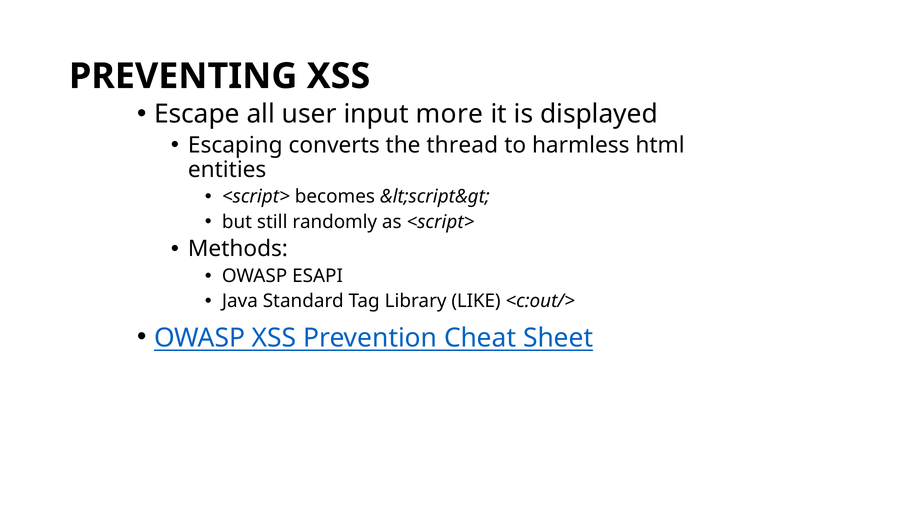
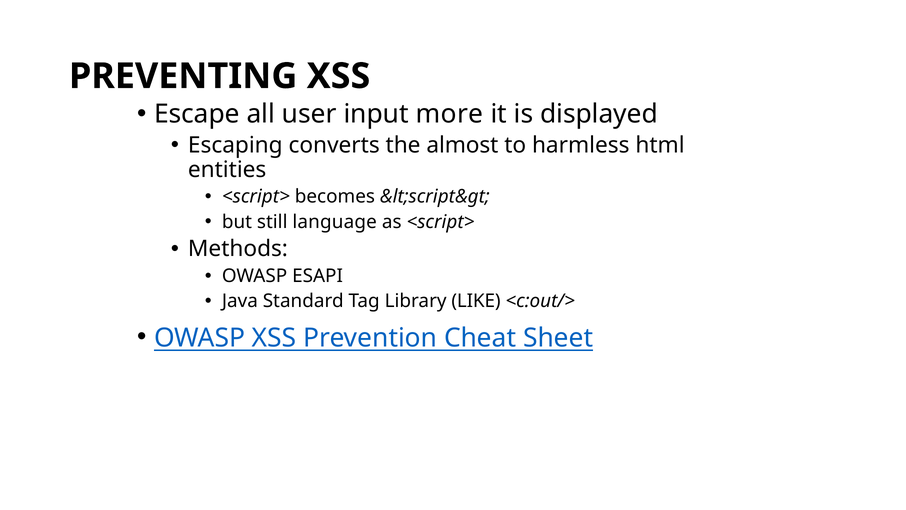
thread: thread -> almost (462, 145)
randomly: randomly -> language (335, 222)
